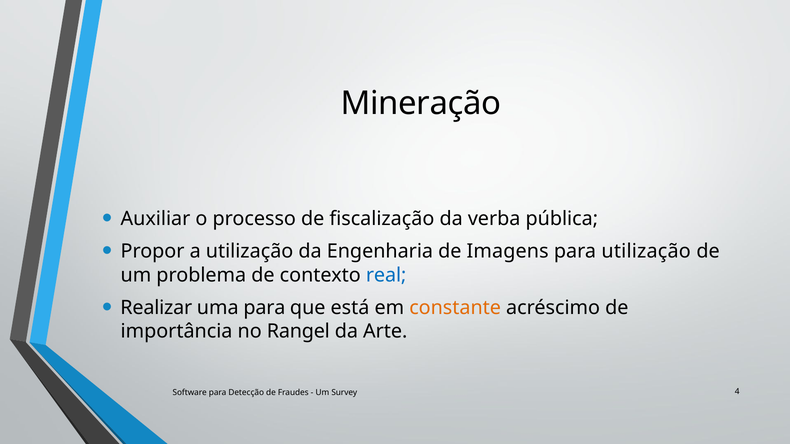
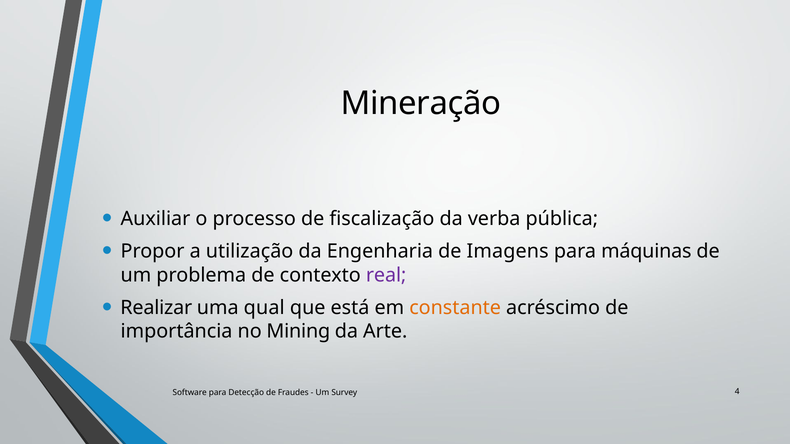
para utilização: utilização -> máquinas (646, 252)
real colour: blue -> purple (386, 275)
uma para: para -> qual (264, 308)
Rangel: Rangel -> Mining (298, 332)
